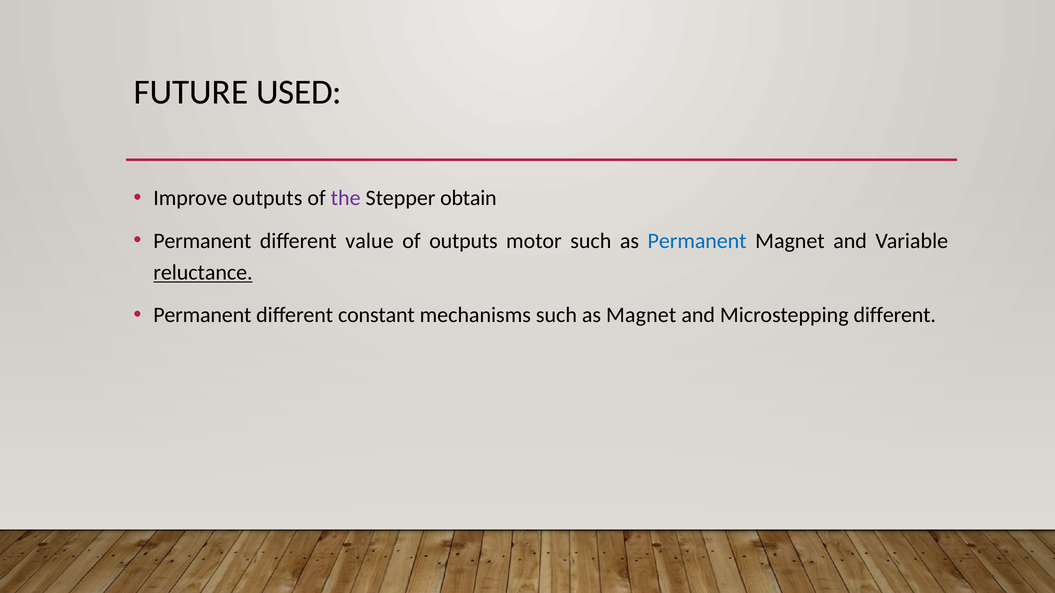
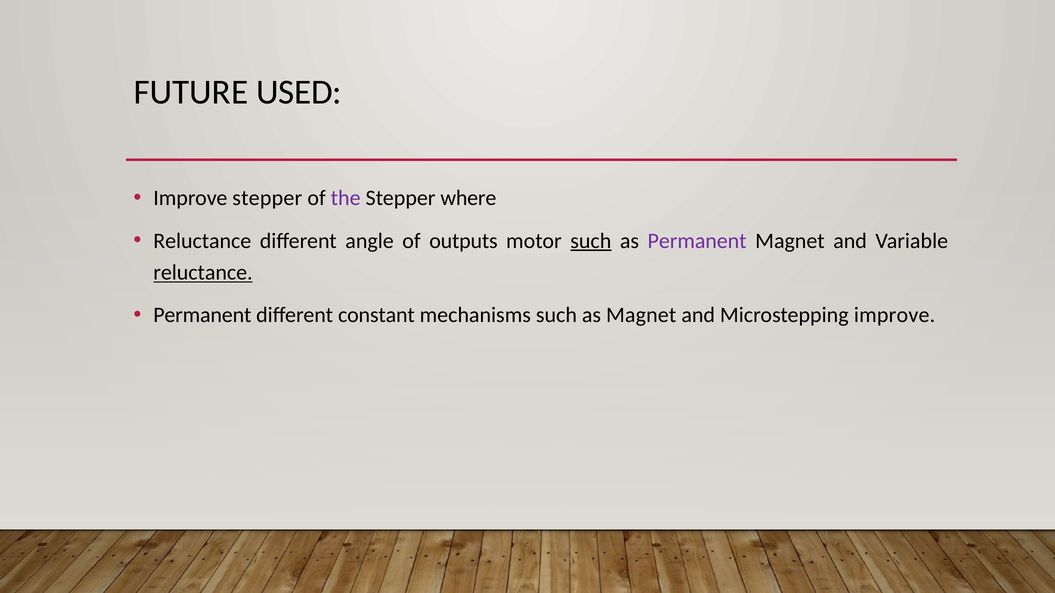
Improve outputs: outputs -> stepper (267, 198)
obtain: obtain -> where (468, 198)
Permanent: Permanent -> Reluctance (202, 241)
value: value -> angle (370, 241)
such underline: none -> present (591, 241)
Permanent colour: blue -> purple (697, 241)
Microstepping different: different -> improve (895, 315)
